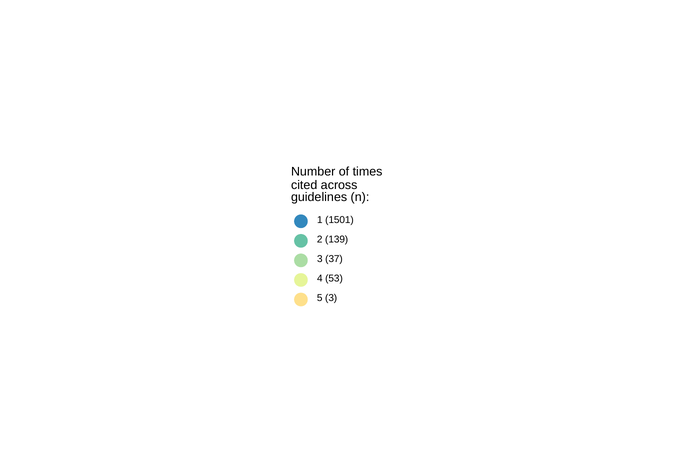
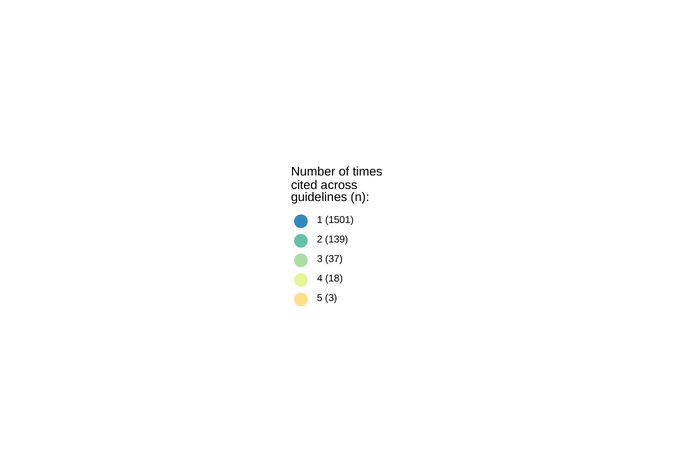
53: 53 -> 18 (334, 279)
